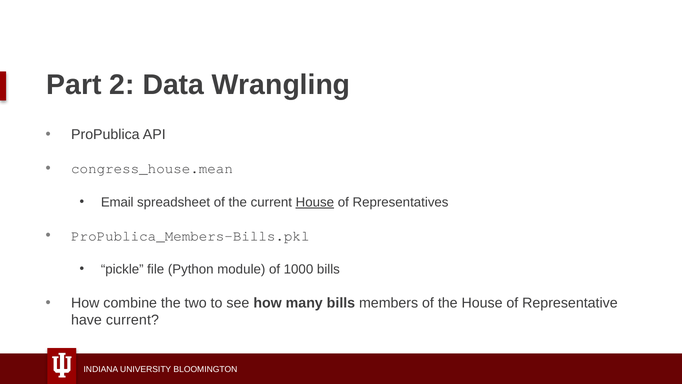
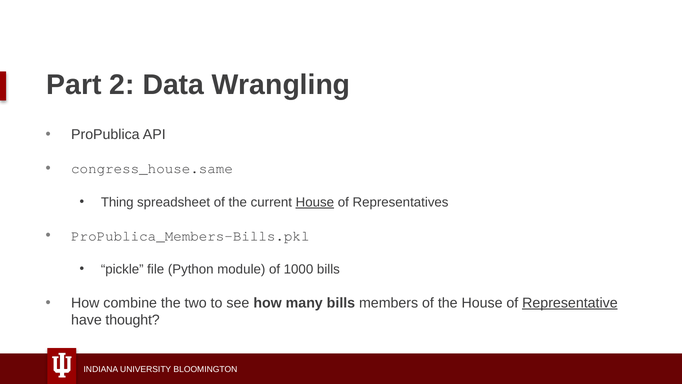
congress_house.mean: congress_house.mean -> congress_house.same (152, 169)
Email: Email -> Thing (117, 202)
Representative underline: none -> present (570, 303)
have current: current -> thought (133, 320)
